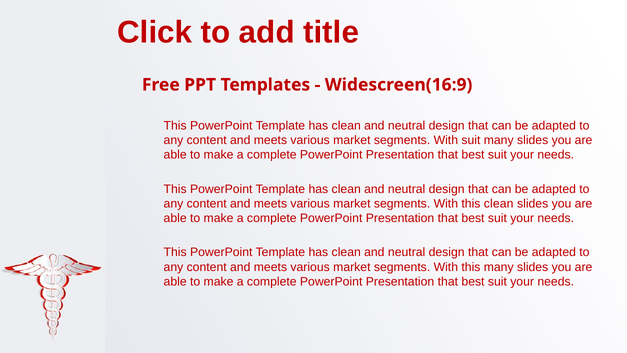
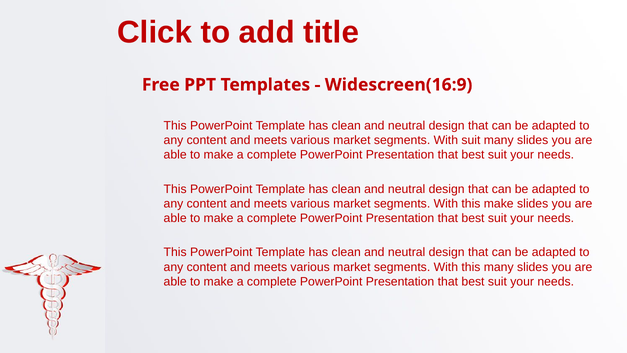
this clean: clean -> make (499, 203)
